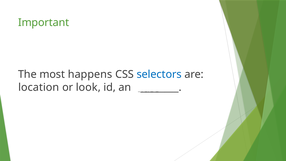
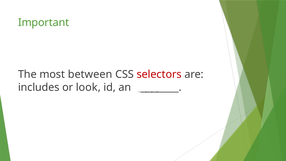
happens: happens -> between (90, 74)
selectors colour: blue -> red (159, 74)
location: location -> includes (39, 87)
